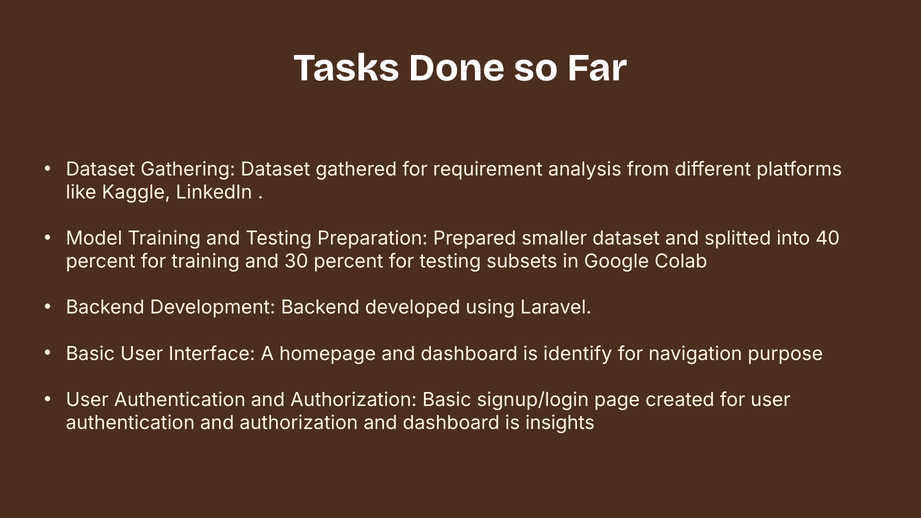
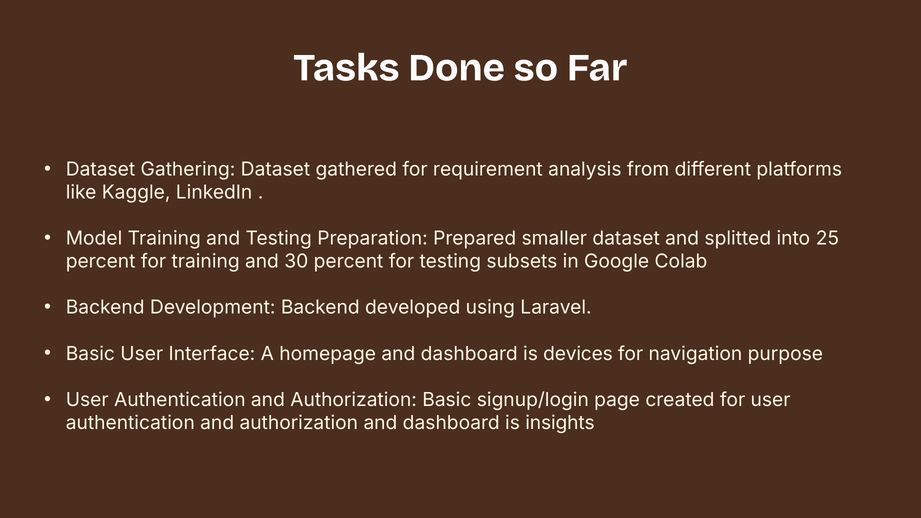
40: 40 -> 25 (827, 239)
identify: identify -> devices (578, 354)
